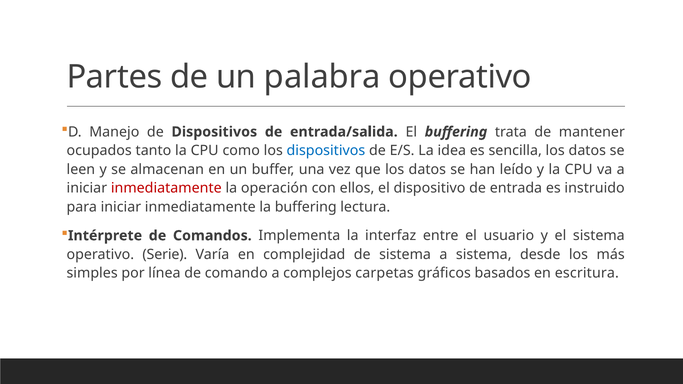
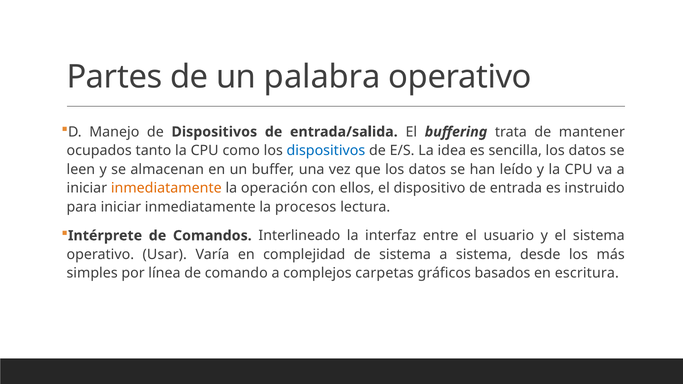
inmediatamente colour: red -> orange (166, 188)
la buffering: buffering -> procesos (306, 207)
Implementa: Implementa -> Interlineado (299, 236)
Serie: Serie -> Usar (165, 255)
